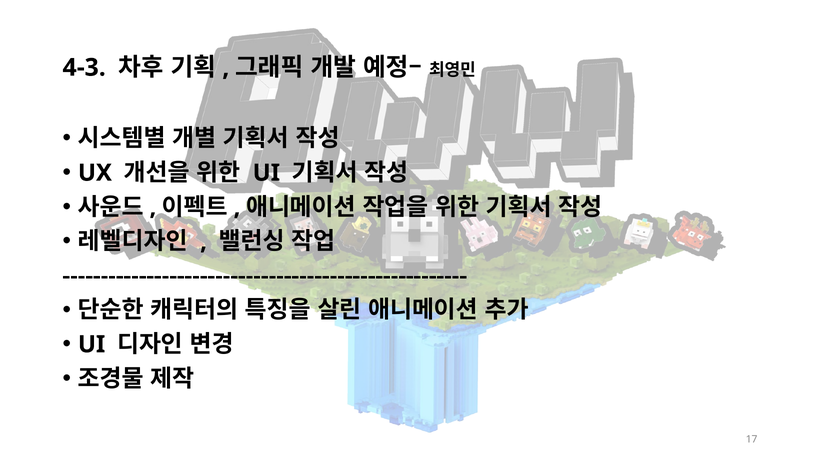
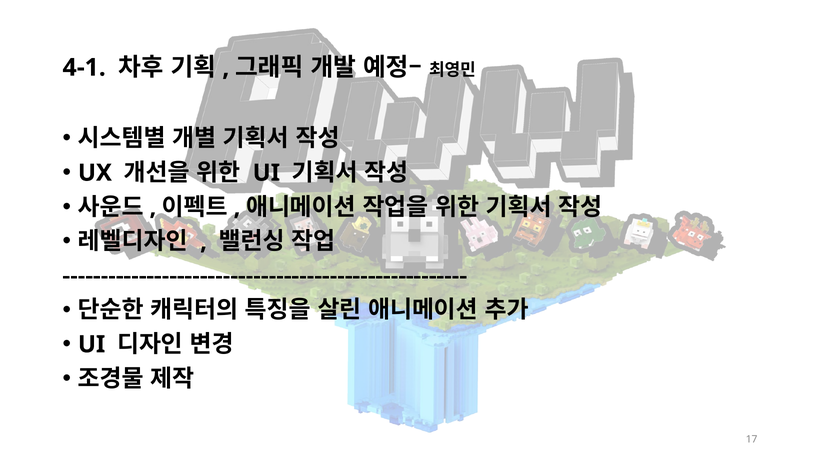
4-3: 4-3 -> 4-1 (84, 68)
